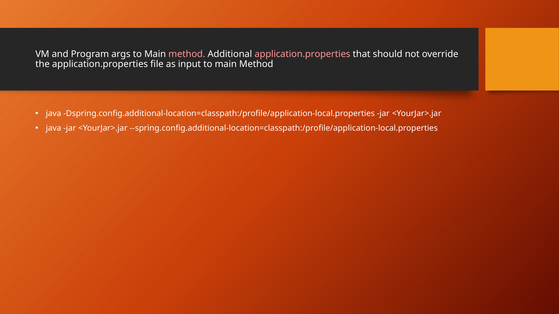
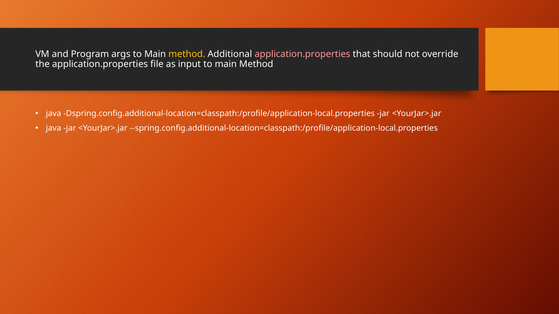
method colour: pink -> yellow (187, 54)
